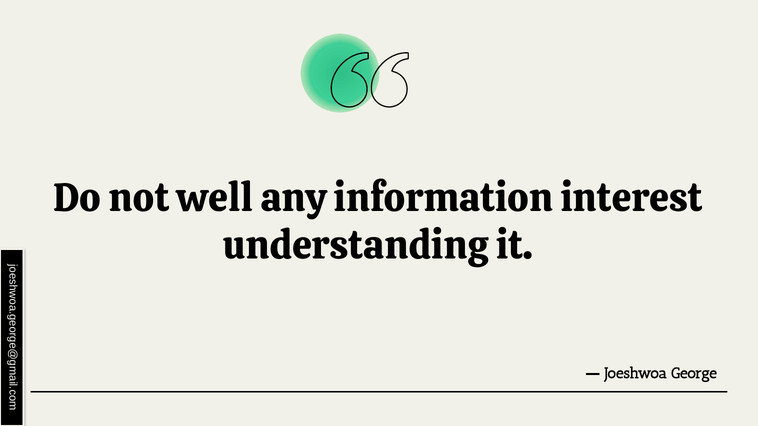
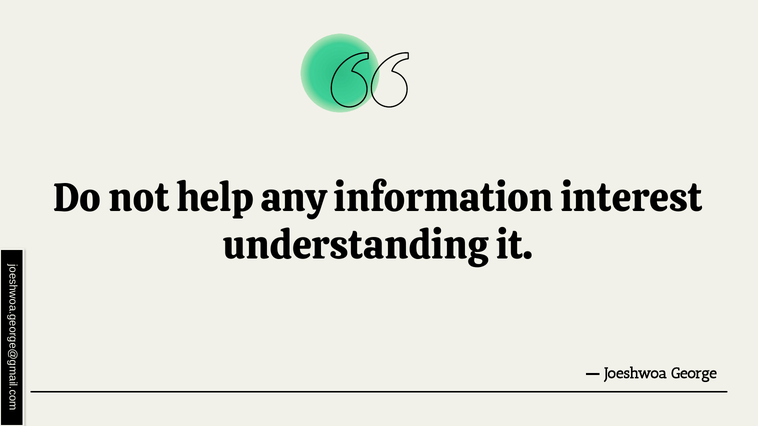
well: well -> help (215, 199)
